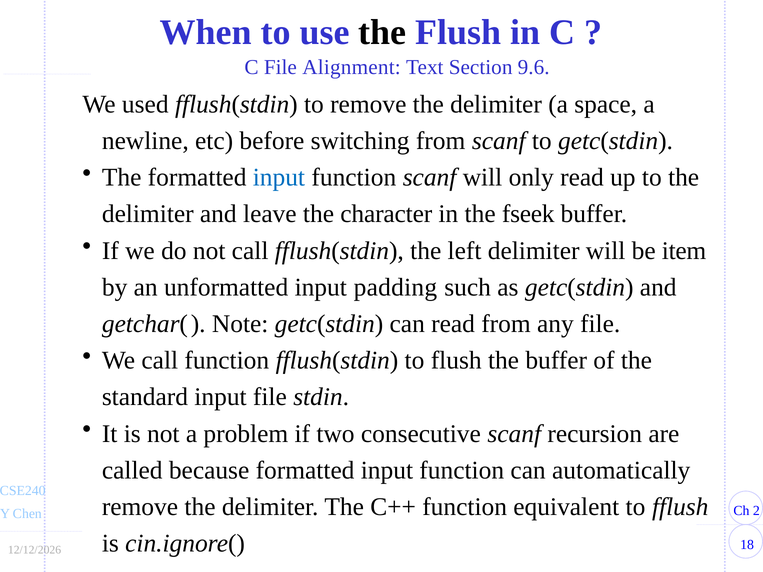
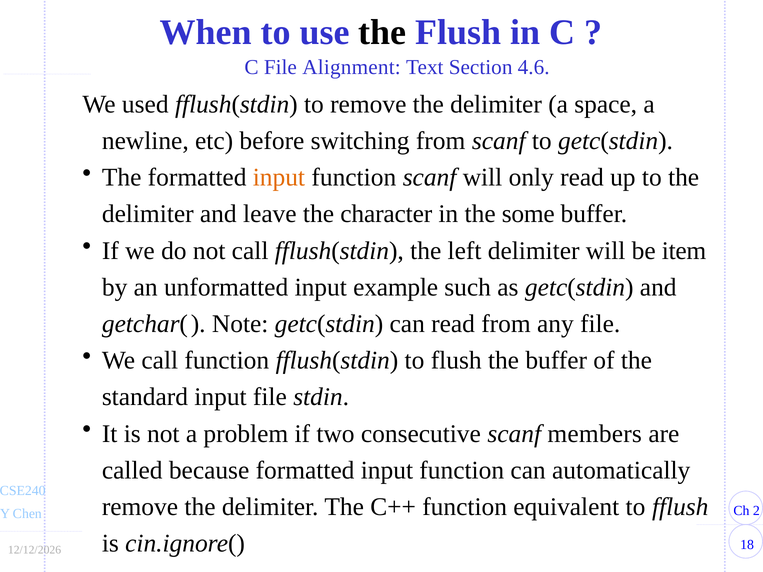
9.6: 9.6 -> 4.6 (534, 67)
input colour: blue -> orange (279, 178)
fseek: fseek -> some (528, 214)
padding: padding -> example (396, 287)
recursion: recursion -> members (595, 434)
